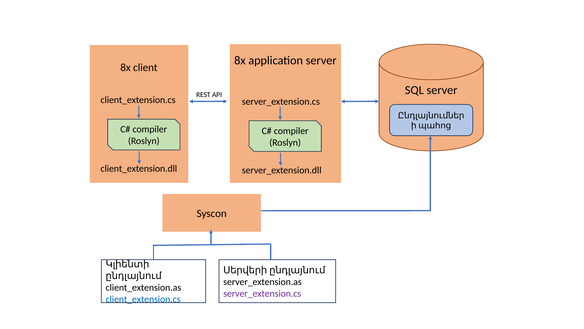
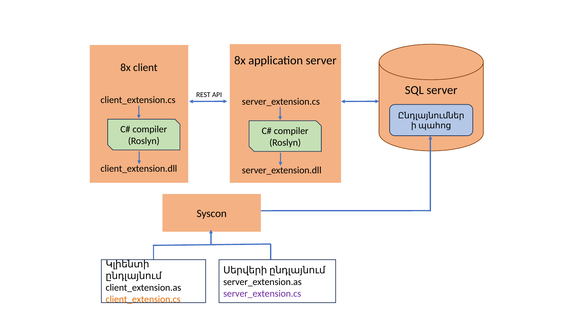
client_extension.cs colour: blue -> orange (143, 299)
